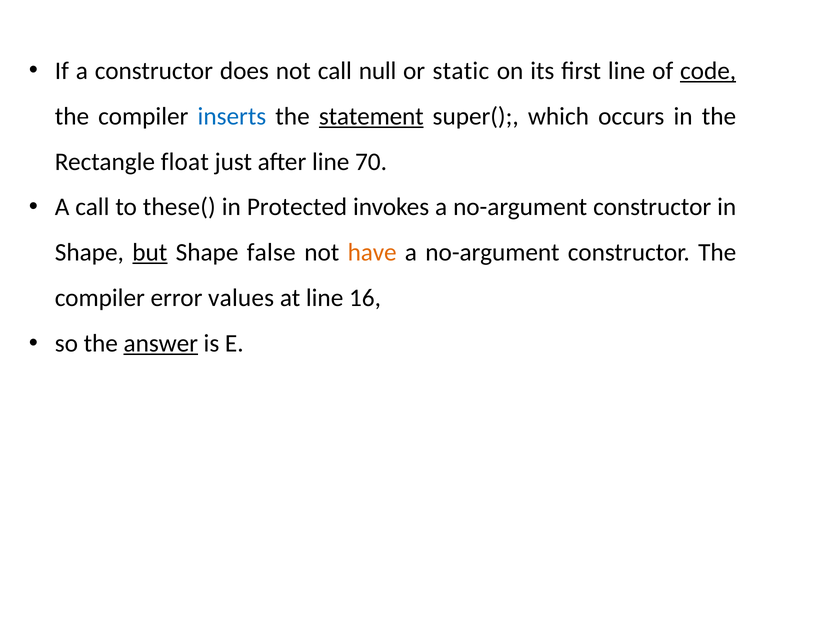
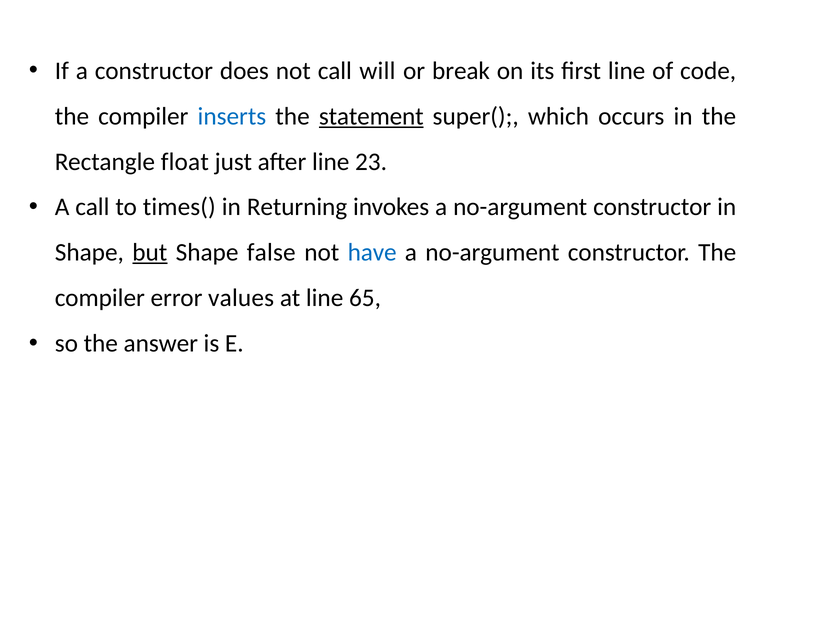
null: null -> will (377, 71)
static: static -> break (461, 71)
code underline: present -> none (708, 71)
70: 70 -> 23 (371, 162)
these(: these( -> times( (179, 207)
Protected: Protected -> Returning (297, 207)
have colour: orange -> blue (372, 253)
16: 16 -> 65 (365, 298)
answer underline: present -> none (161, 344)
